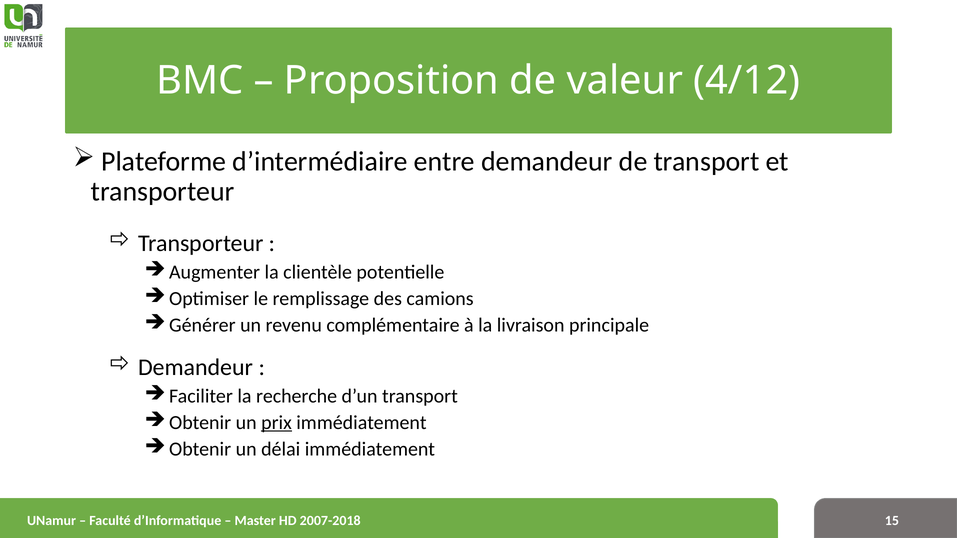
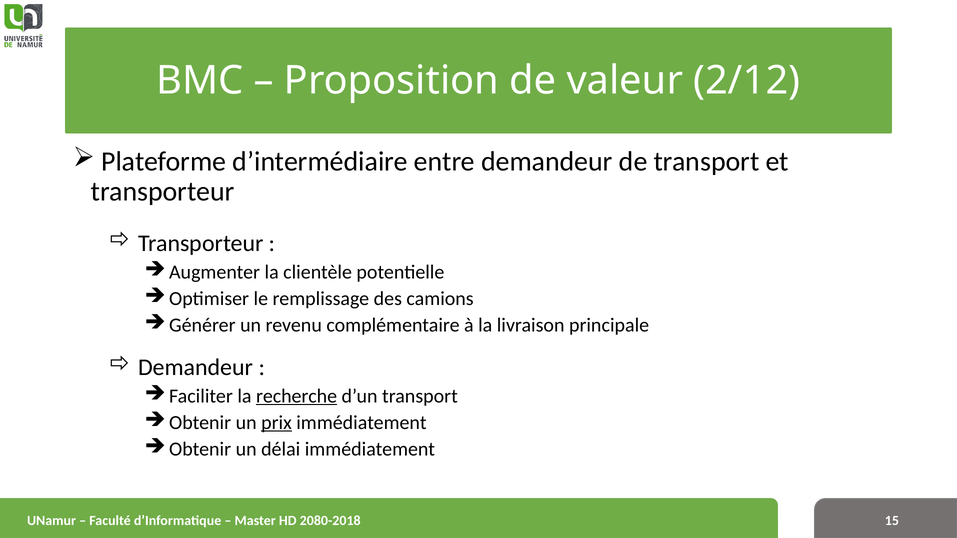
4/12: 4/12 -> 2/12 (747, 80)
recherche underline: none -> present (297, 396)
2007-2018: 2007-2018 -> 2080-2018 (330, 521)
